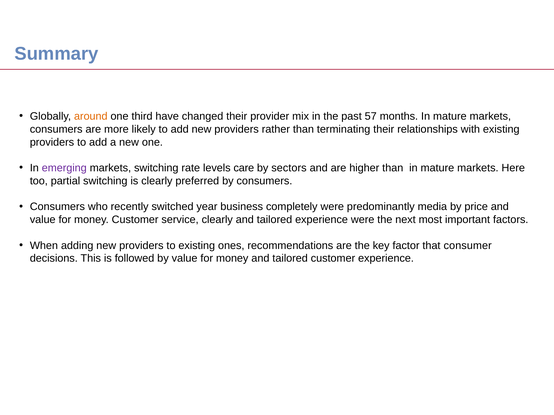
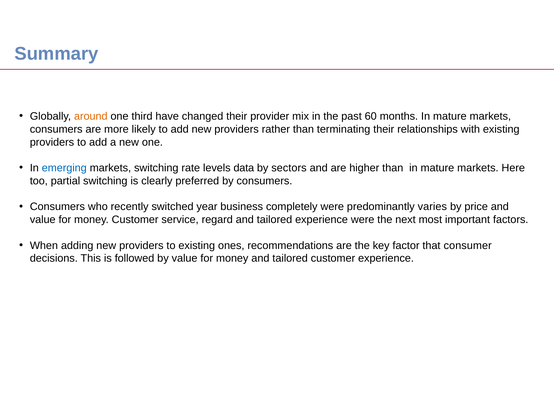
57: 57 -> 60 (371, 116)
emerging colour: purple -> blue (64, 168)
care: care -> data (244, 168)
media: media -> varies (432, 207)
service clearly: clearly -> regard (217, 220)
